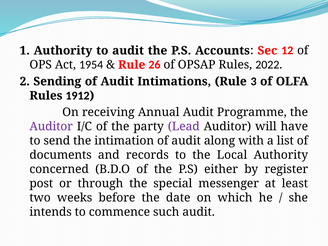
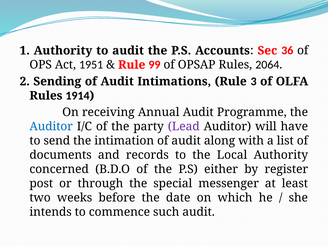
12: 12 -> 36 (287, 51)
1954: 1954 -> 1951 (91, 65)
26: 26 -> 99 (154, 65)
2022: 2022 -> 2064 (267, 65)
1912: 1912 -> 1914 (78, 96)
Auditor colour: purple -> blue (51, 127)
